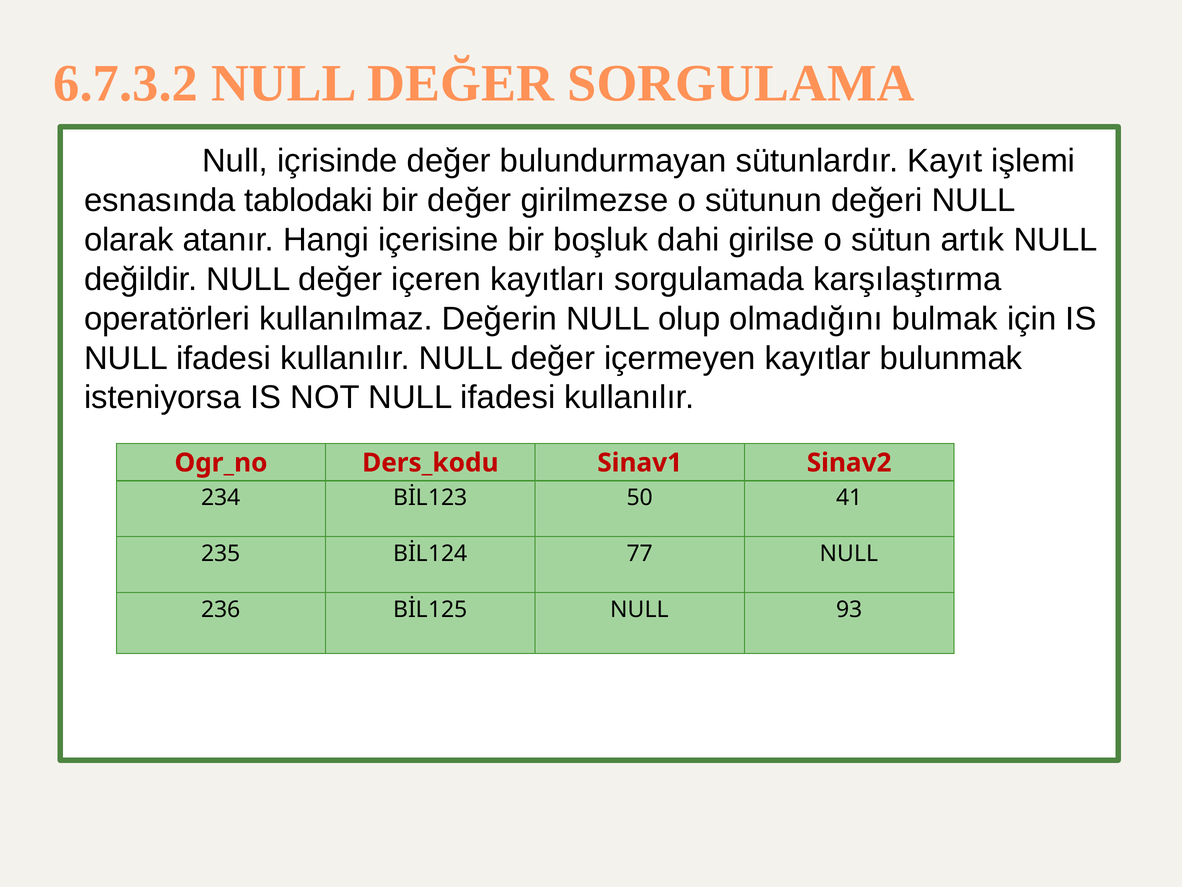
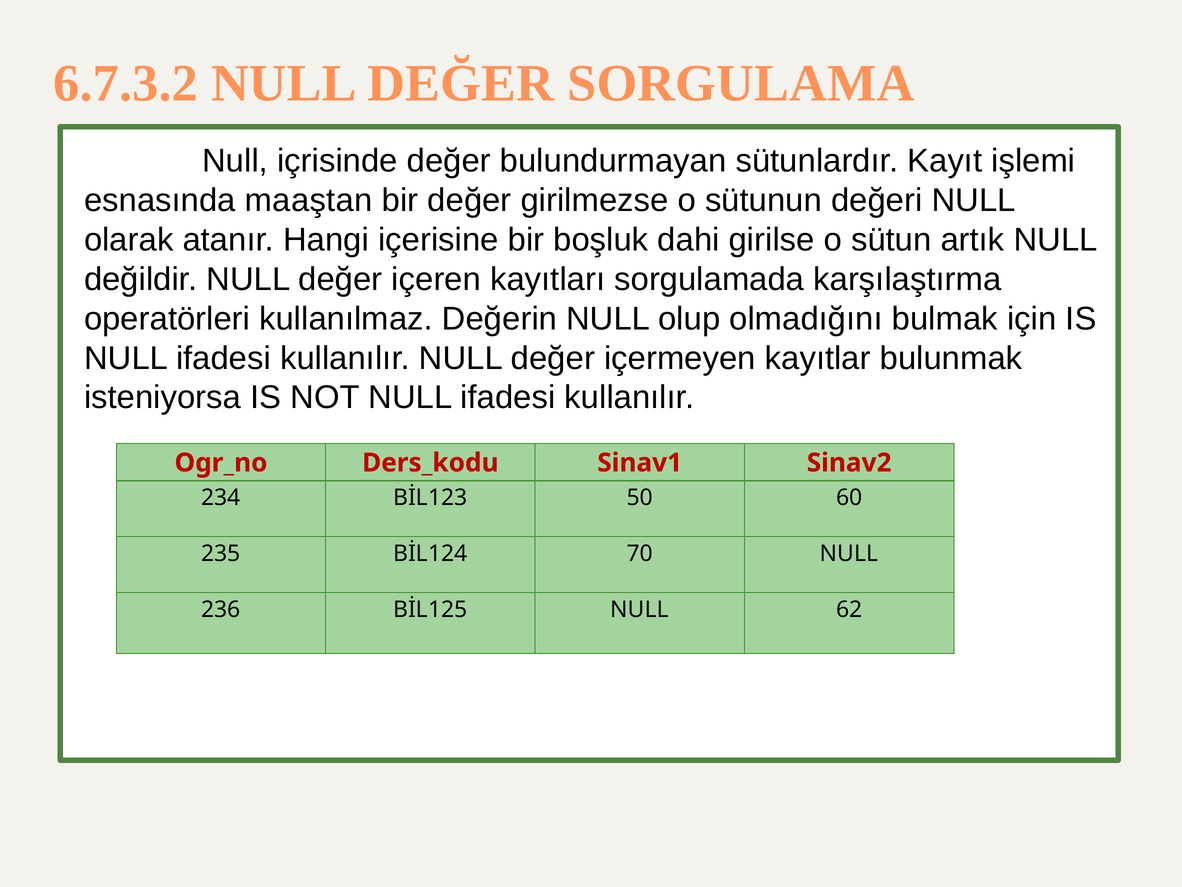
tablodaki: tablodaki -> maaştan (309, 200)
41: 41 -> 60 (849, 498)
77: 77 -> 70 (640, 553)
93: 93 -> 62 (849, 609)
